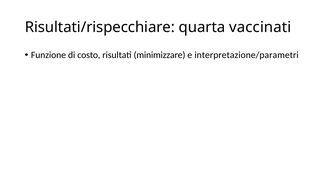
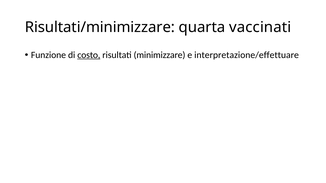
Risultati/rispecchiare: Risultati/rispecchiare -> Risultati/minimizzare (100, 27)
costo underline: none -> present (89, 55)
interpretazione/parametri: interpretazione/parametri -> interpretazione/effettuare (247, 55)
